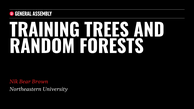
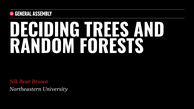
TRAINING: TRAINING -> DECIDING (45, 31)
